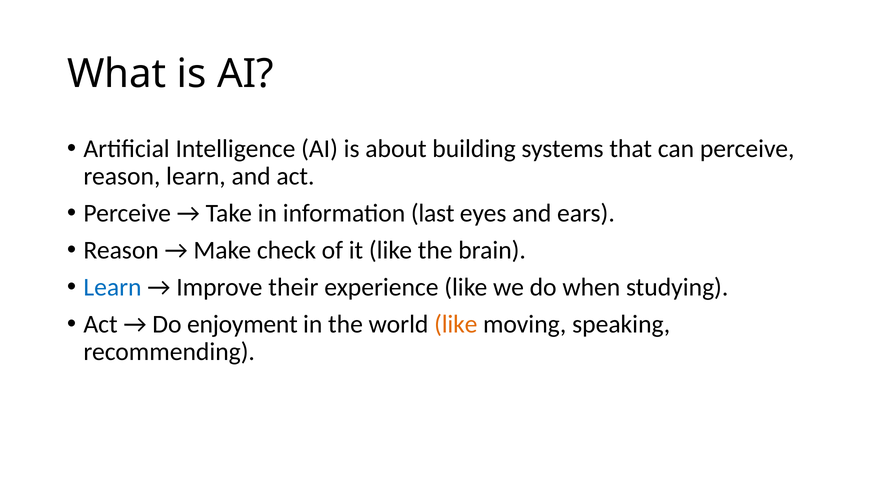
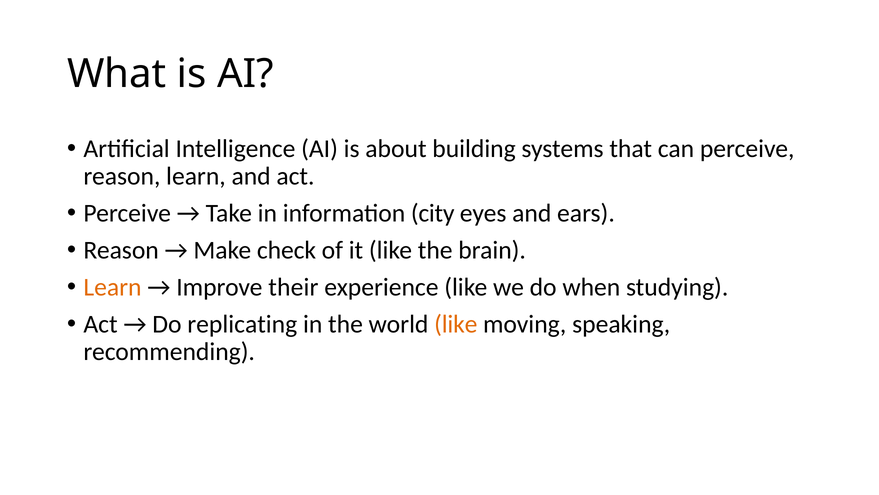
last: last -> city (433, 213)
Learn colour: blue -> orange (113, 287)
enjoyment: enjoyment -> replicating (242, 324)
